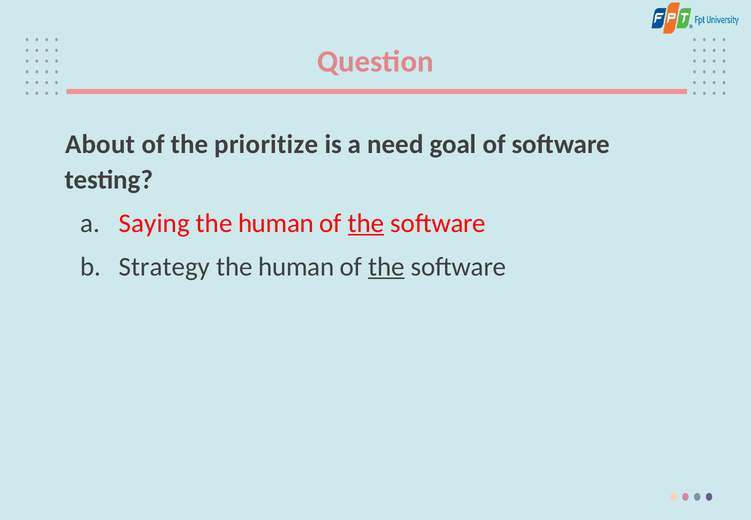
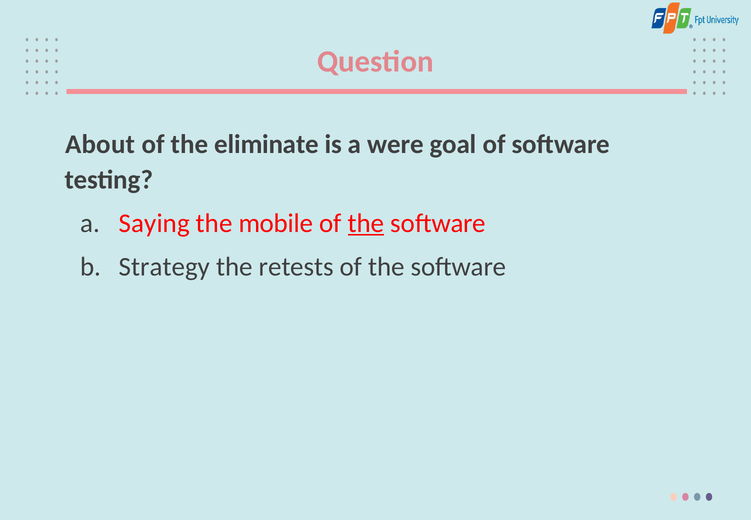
prioritize: prioritize -> eliminate (267, 144)
need: need -> were (396, 144)
human: human -> mobile (276, 223)
human: human -> retests (296, 267)
the underline: present -> none (386, 267)
